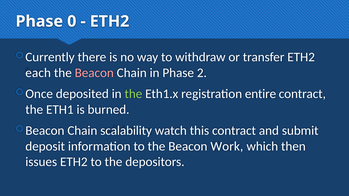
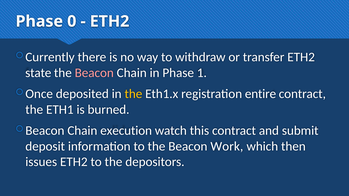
each: each -> state (38, 73)
2: 2 -> 1 (202, 73)
the colour: light green -> yellow (133, 94)
scalability: scalability -> execution (126, 131)
